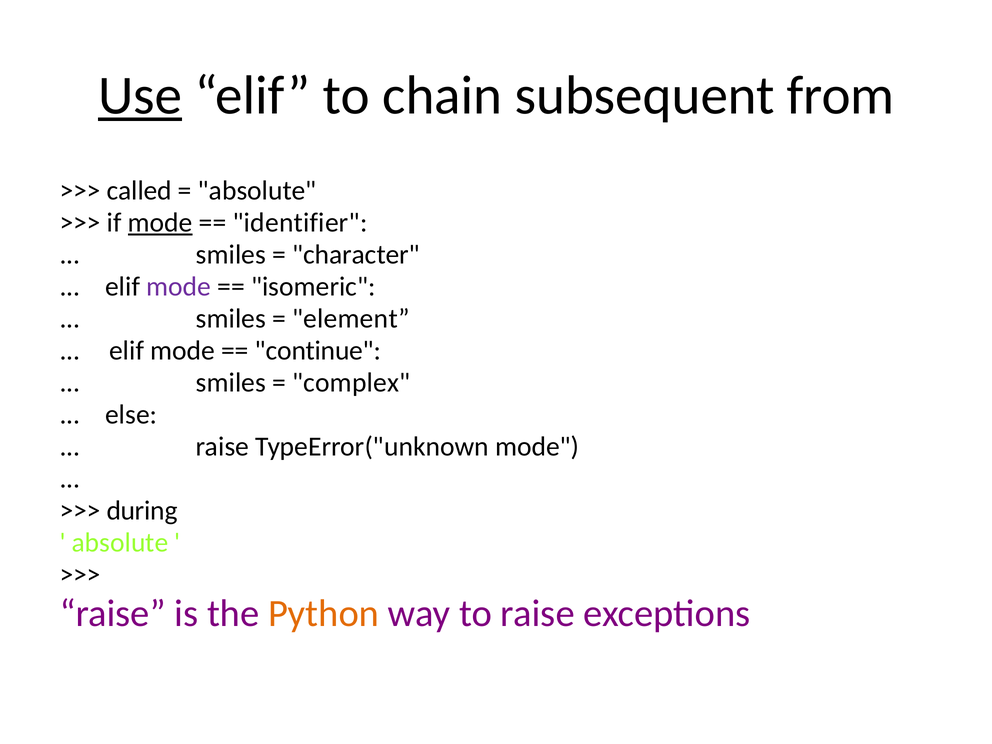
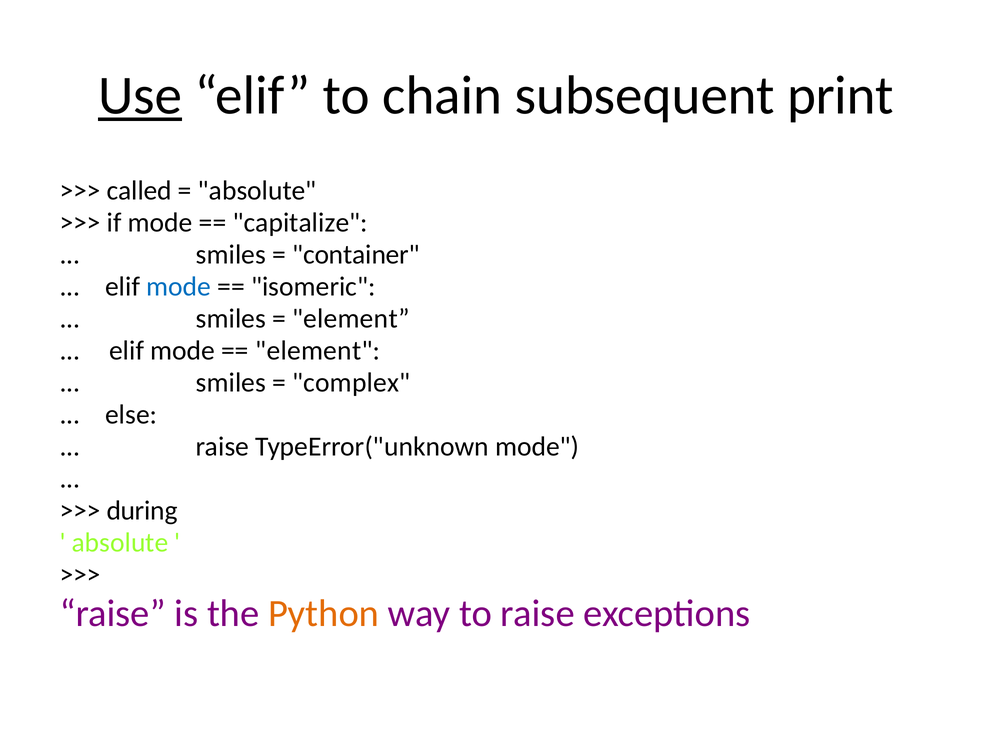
from: from -> print (840, 96)
mode underline: present -> none (160, 223)
identifier: identifier -> capitalize (300, 223)
character: character -> container (356, 255)
mode colour: purple -> blue (179, 287)
continue: continue -> element (318, 351)
